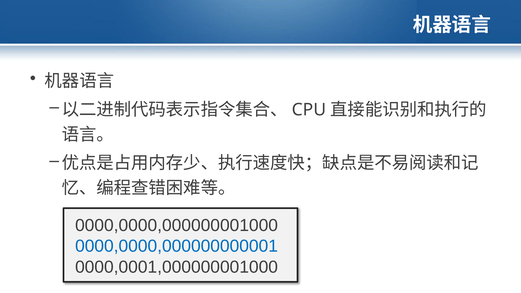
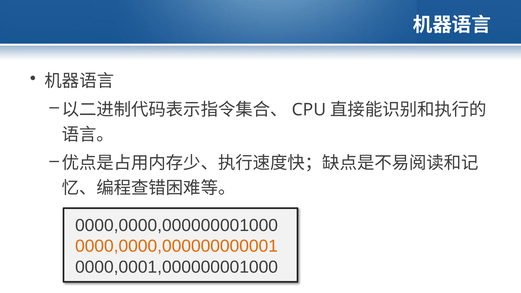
0000,0000,000000000001 colour: blue -> orange (177, 246)
